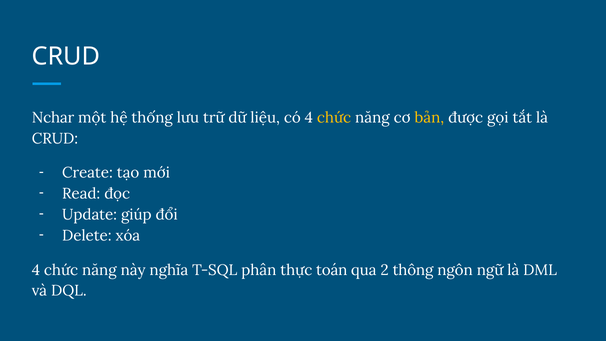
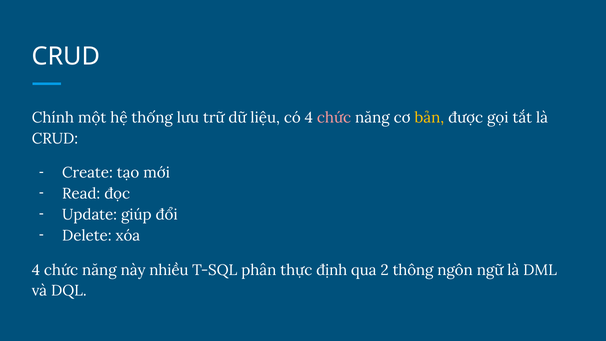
Nchar: Nchar -> Chính (53, 118)
chức colour: yellow -> pink (334, 118)
nghĩa: nghĩa -> nhiều (169, 270)
toán: toán -> định (332, 270)
